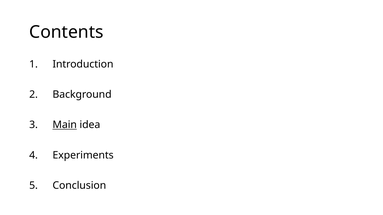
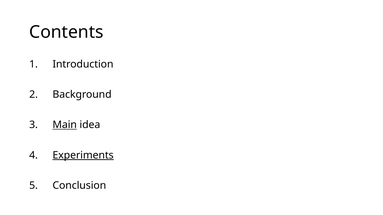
Experiments underline: none -> present (83, 155)
